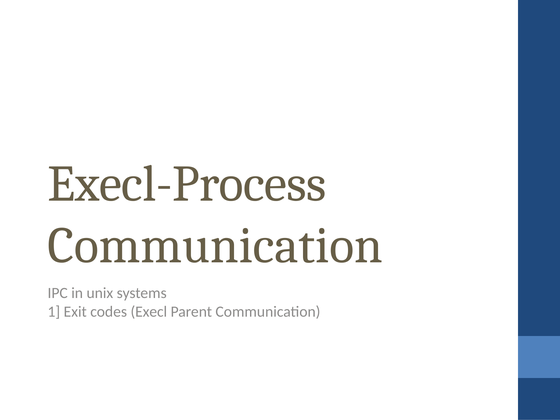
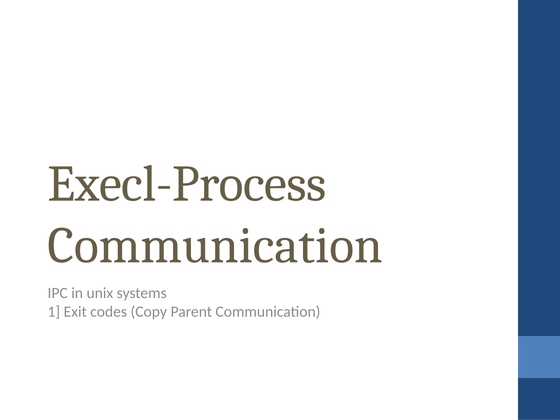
Execl: Execl -> Copy (149, 312)
